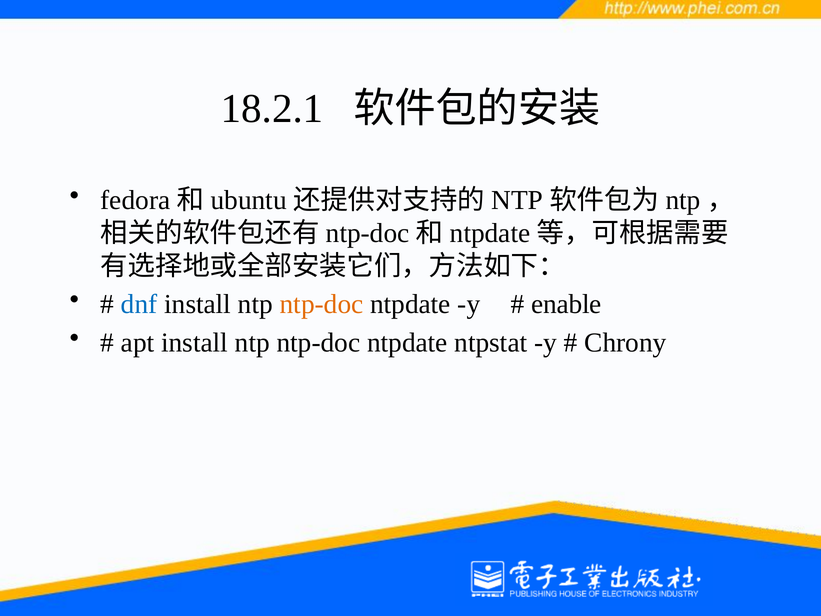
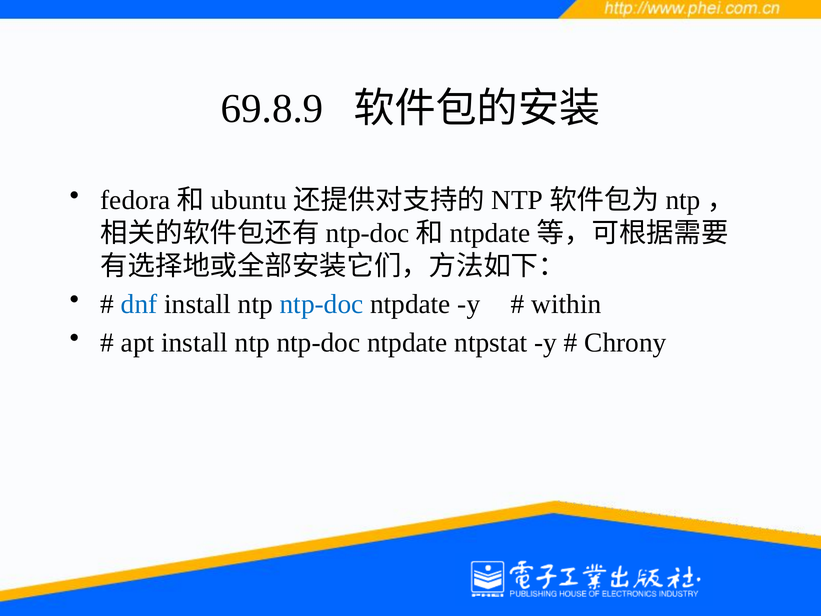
18.2.1: 18.2.1 -> 69.8.9 (272, 109)
ntp-doc colour: orange -> blue (322, 304)
enable: enable -> within (566, 304)
